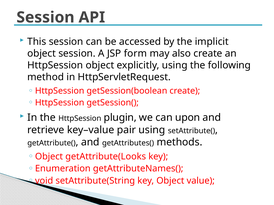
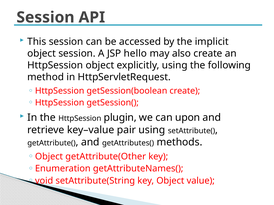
form: form -> hello (135, 54)
getAttribute(Looks: getAttribute(Looks -> getAttribute(Other (106, 157)
